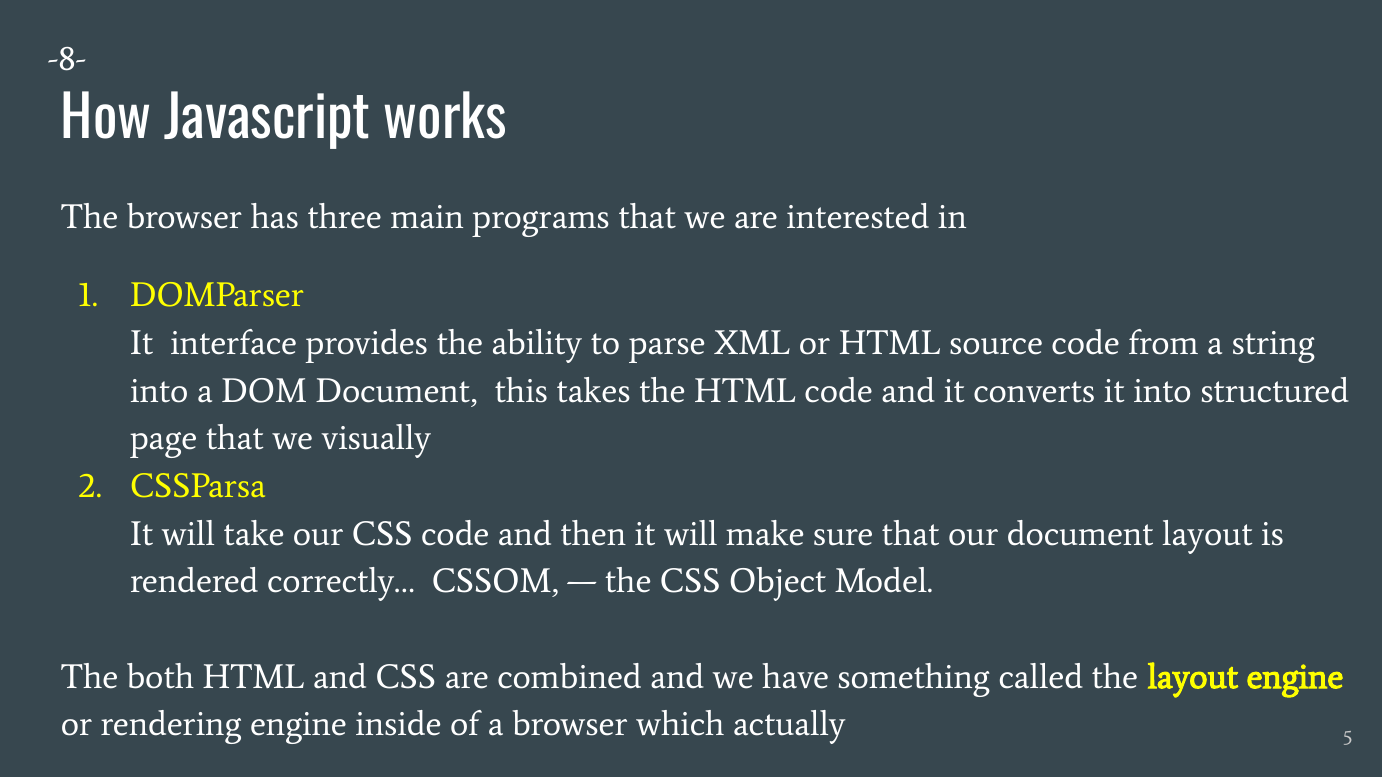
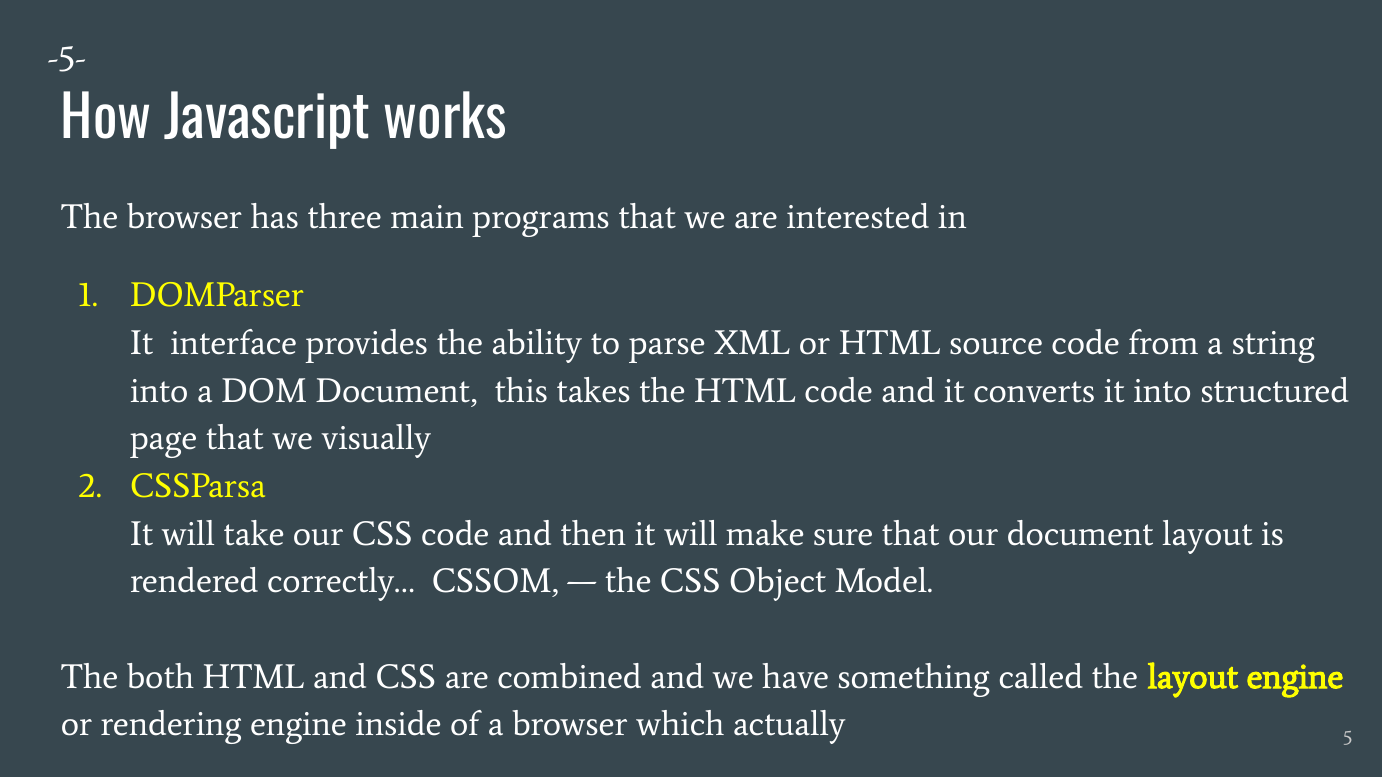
-8-: -8- -> -5- (67, 59)
